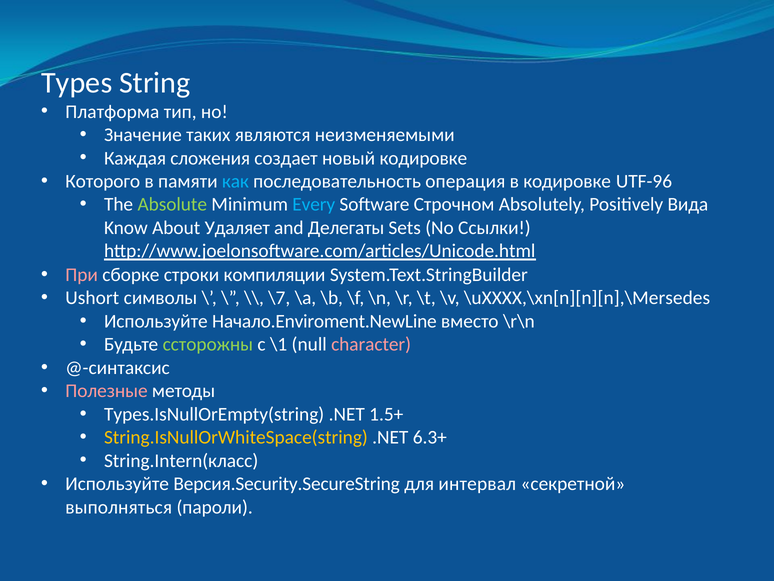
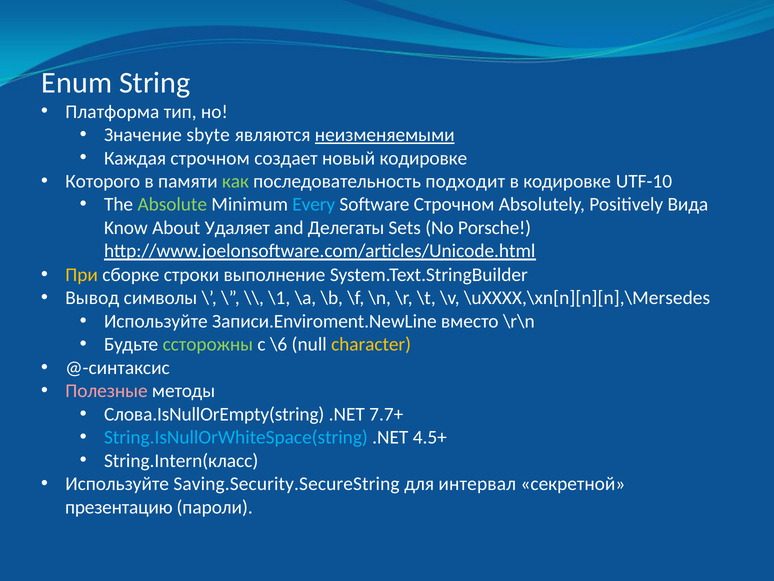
Types: Types -> Enum (77, 83)
таких: таких -> sbyte (208, 135)
неизменяемыми underline: none -> present (385, 135)
Каждая сложения: сложения -> строчном (210, 158)
как colour: light blue -> light green (235, 181)
операция: операция -> подходит (465, 181)
UTF-96: UTF-96 -> UTF-10 (644, 181)
Ссылки: Ссылки -> Porsche (494, 228)
При colour: pink -> yellow (82, 274)
компиляции: компиляции -> выполнение (274, 274)
Ushort: Ushort -> Вывод (92, 298)
\7: \7 -> \1 (279, 298)
Начало.Enviroment.NewLine: Начало.Enviroment.NewLine -> Записи.Enviroment.NewLine (324, 321)
\1: \1 -> \6 (279, 344)
character colour: pink -> yellow (371, 344)
Types.IsNullOrEmpty(string: Types.IsNullOrEmpty(string -> Слова.IsNullOrEmpty(string (214, 414)
1.5+: 1.5+ -> 7.7+ (386, 414)
String.IsNullOrWhiteSpace(string colour: yellow -> light blue (236, 437)
6.3+: 6.3+ -> 4.5+ (430, 437)
Версия.Security.SecureString: Версия.Security.SecureString -> Saving.Security.SecureString (286, 483)
выполняться: выполняться -> презентацию (119, 507)
